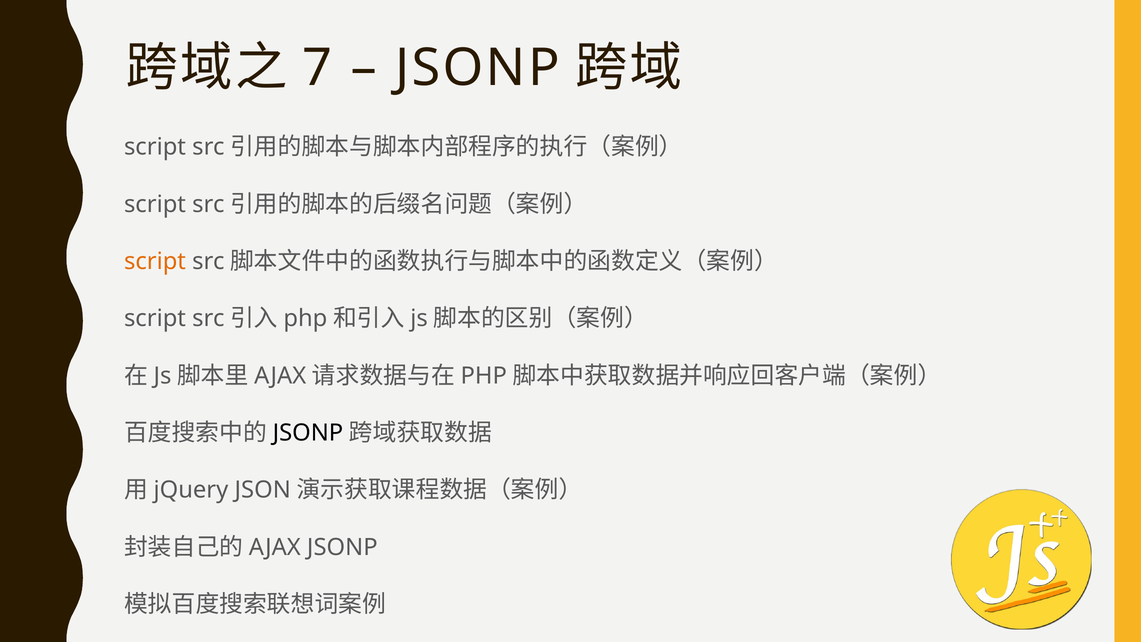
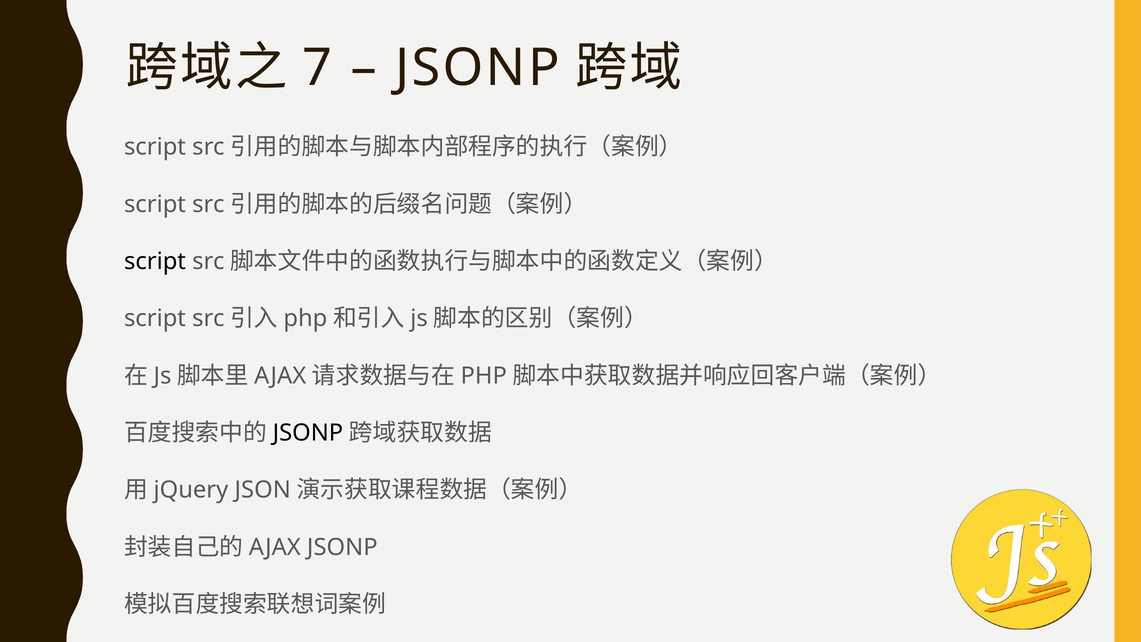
script colour: orange -> black (155, 261)
